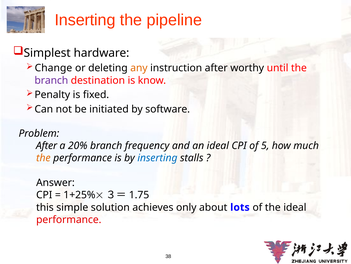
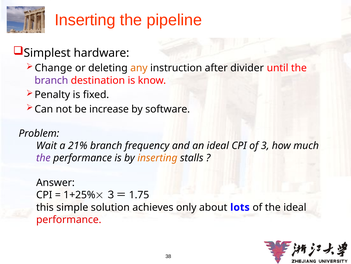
worthy: worthy -> divider (247, 68)
initiated: initiated -> increase (109, 109)
After: After -> Wait (47, 145)
20%: 20% -> 21% (78, 145)
5: 5 -> 3 (265, 145)
the colour: orange -> purple (43, 158)
inserting colour: blue -> orange (157, 158)
